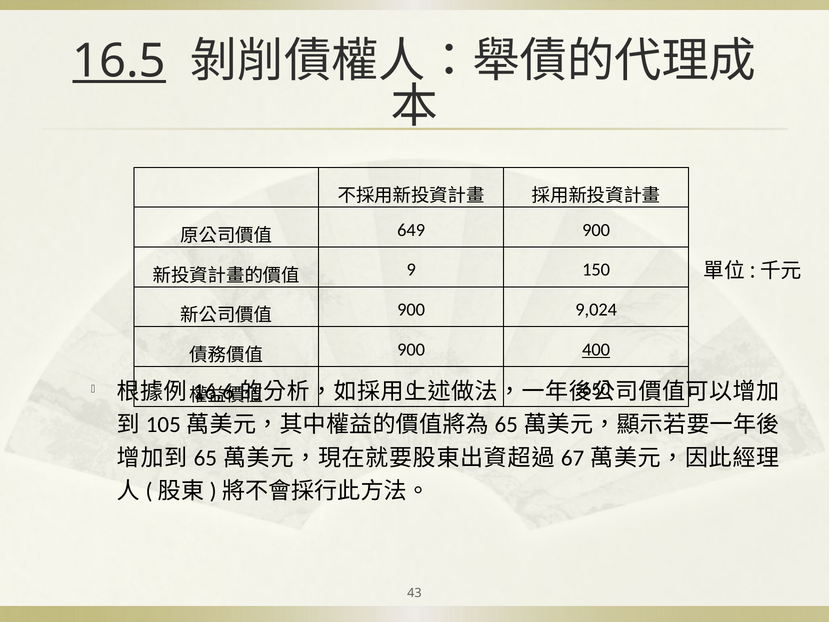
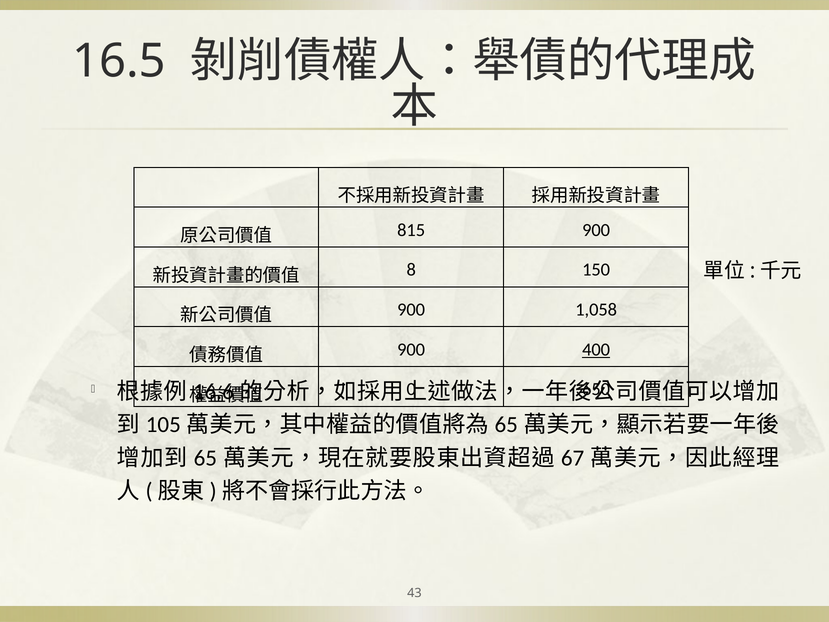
16.5 underline: present -> none (119, 61)
649: 649 -> 815 (411, 230)
9: 9 -> 8 (411, 270)
9,024: 9,024 -> 1,058 (596, 309)
